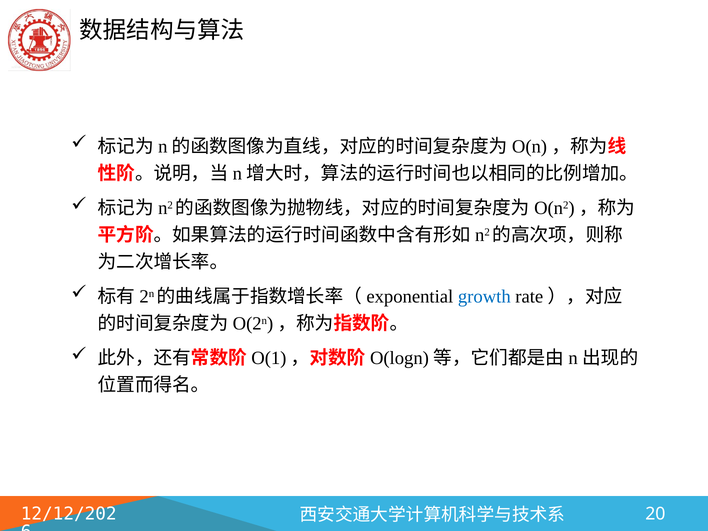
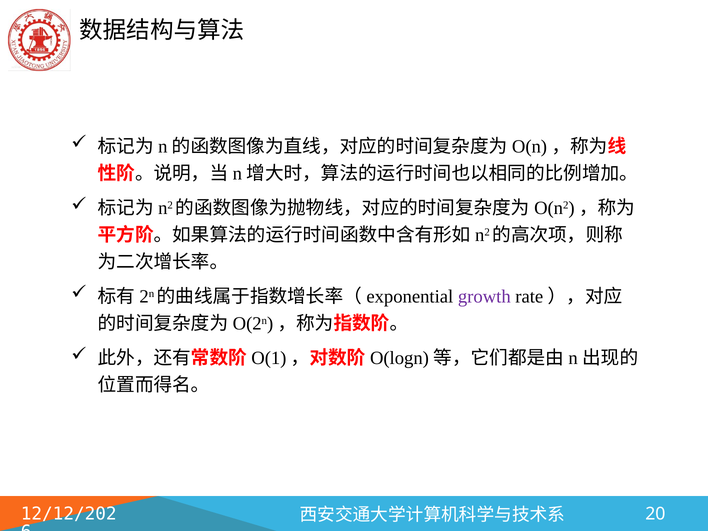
growth colour: blue -> purple (484, 297)
